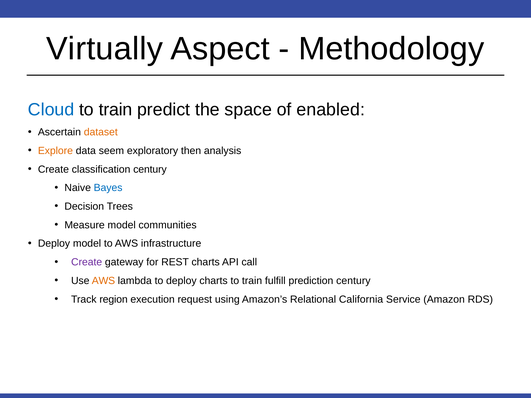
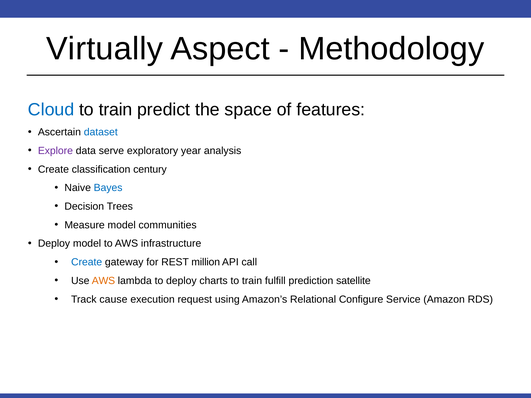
enabled: enabled -> features (331, 110)
dataset colour: orange -> blue (101, 132)
Explore colour: orange -> purple (55, 151)
seem: seem -> serve (111, 151)
then: then -> year (191, 151)
Create colour: purple -> blue (87, 262)
REST charts: charts -> million (206, 262)
prediction century: century -> satellite (353, 281)
region: region -> cause (113, 299)
California: California -> Configure (361, 299)
